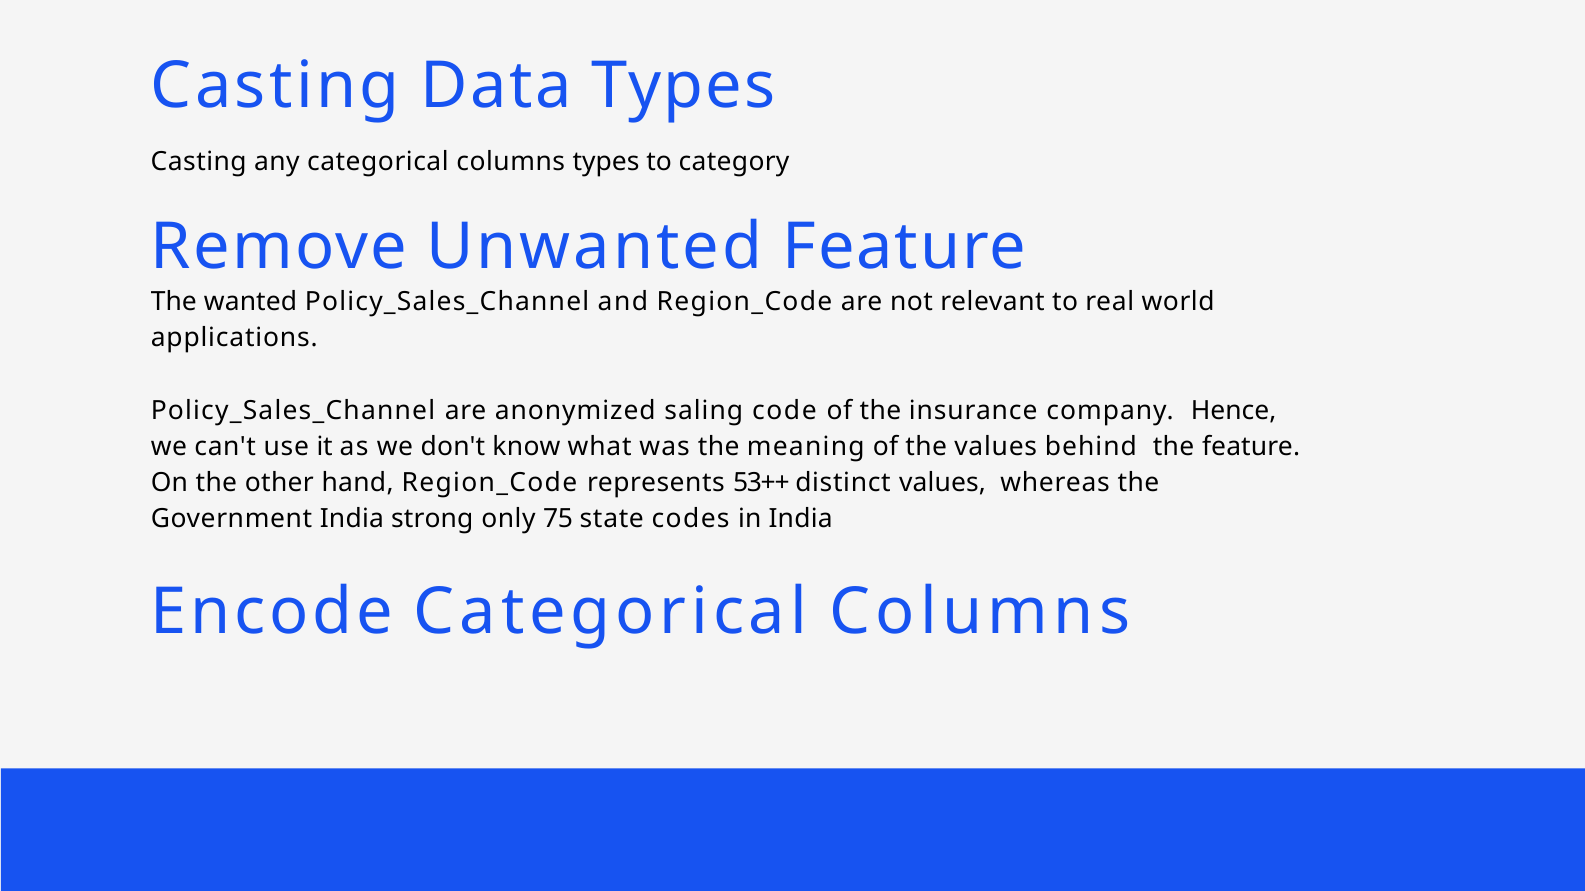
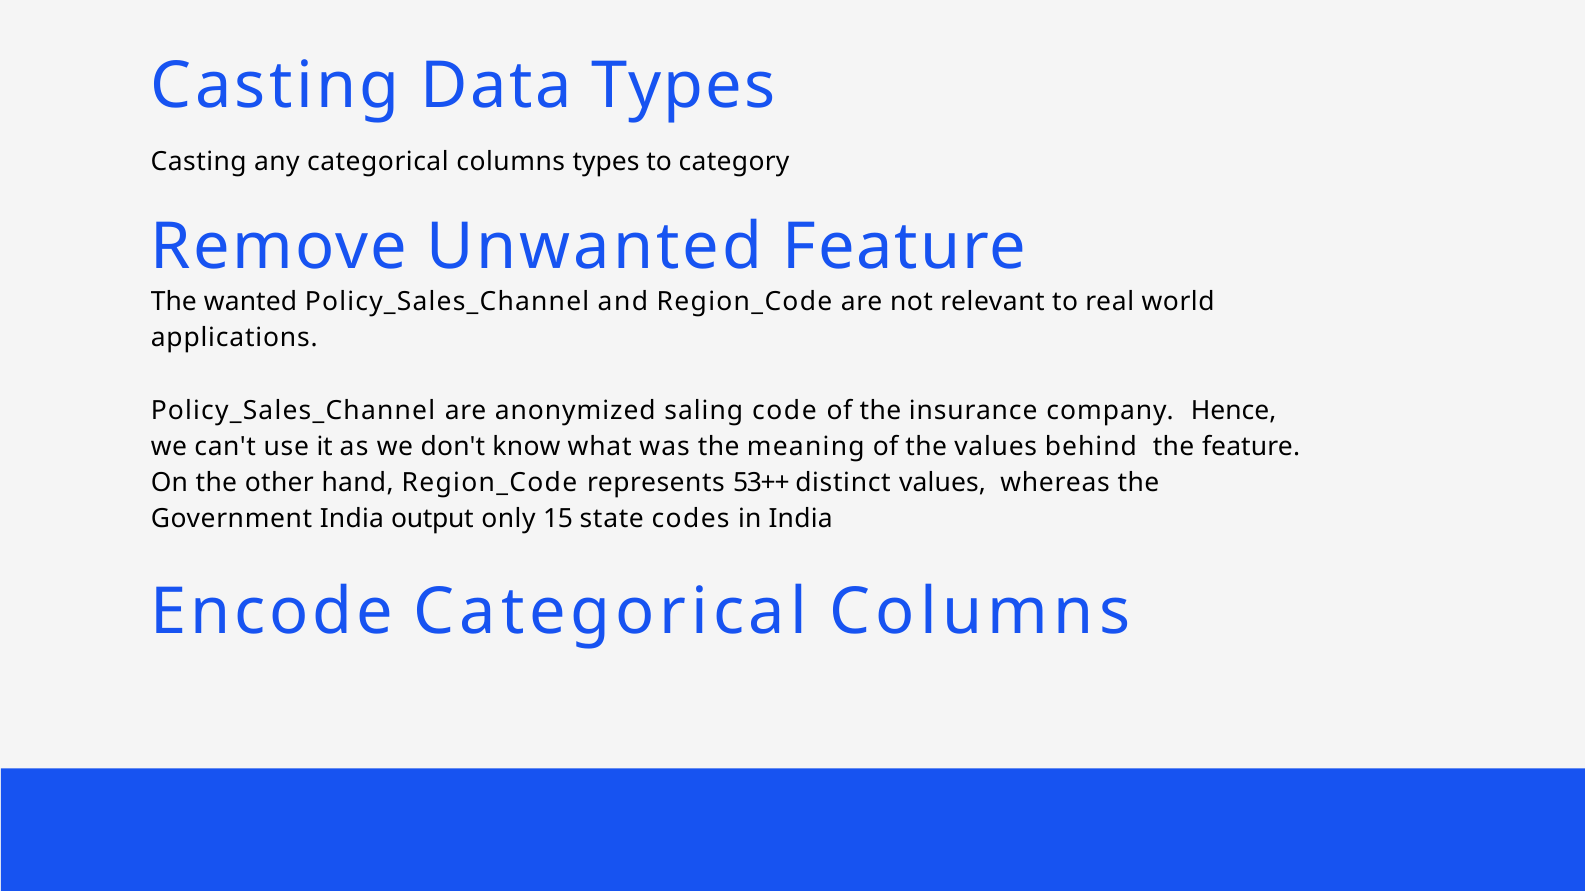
strong: strong -> output (432, 519)
75: 75 -> 15 (558, 519)
